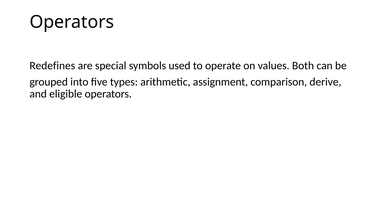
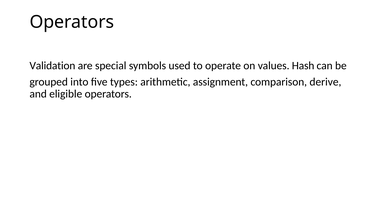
Redefines: Redefines -> Validation (52, 65)
Both: Both -> Hash (303, 65)
